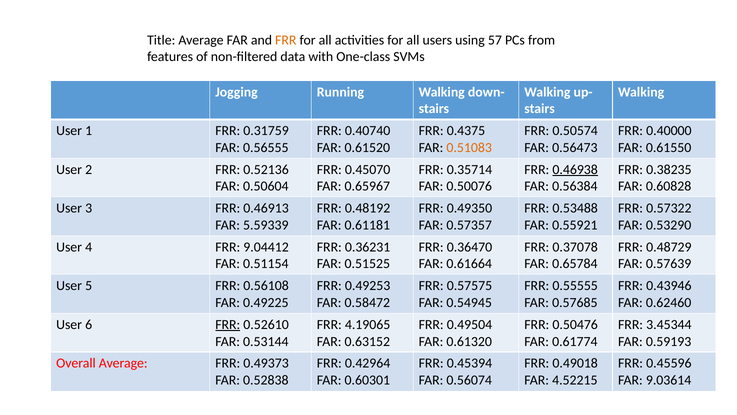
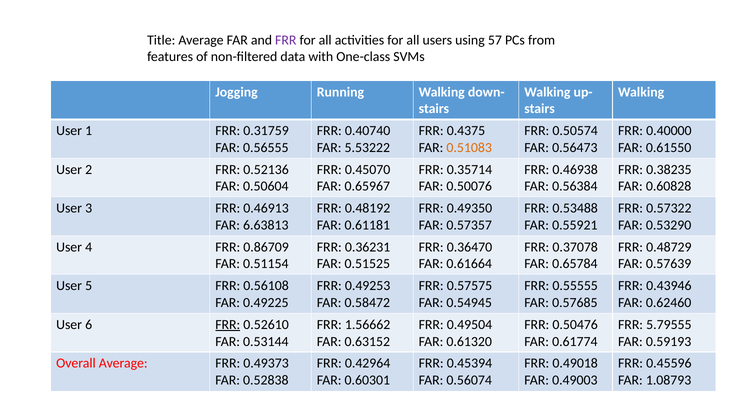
FRR colour: orange -> purple (286, 40)
0.61520: 0.61520 -> 5.53222 (367, 148)
0.46938 underline: present -> none (575, 169)
5.59339: 5.59339 -> 6.63813 (266, 225)
9.04412: 9.04412 -> 0.86709 (266, 247)
4.19065: 4.19065 -> 1.56662 (368, 324)
3.45344: 3.45344 -> 5.79555 (669, 324)
4.52215: 4.52215 -> 0.49003 (575, 380)
9.03614: 9.03614 -> 1.08793 (669, 380)
